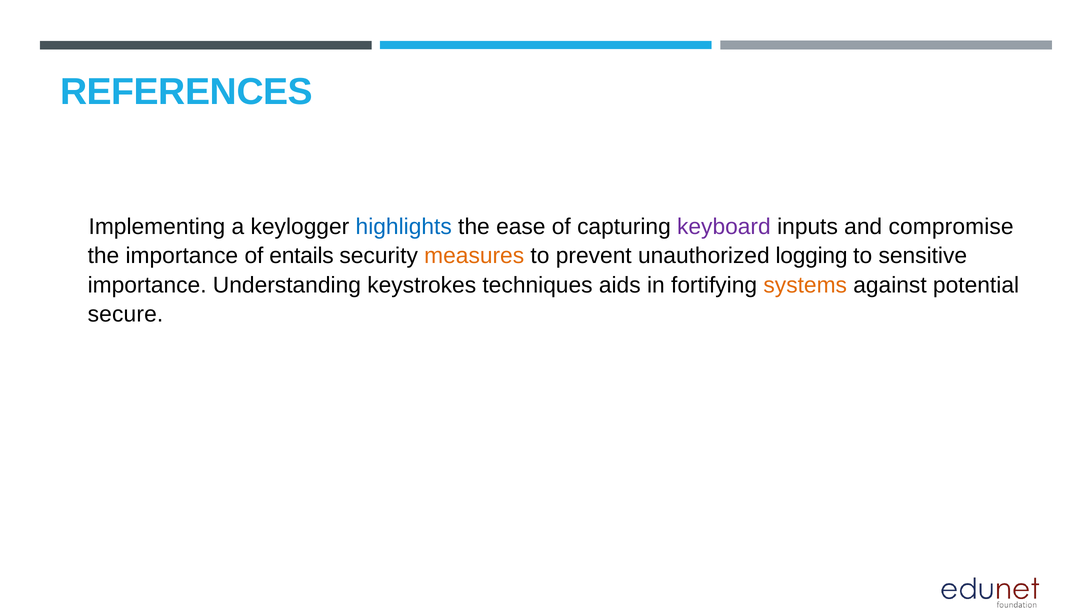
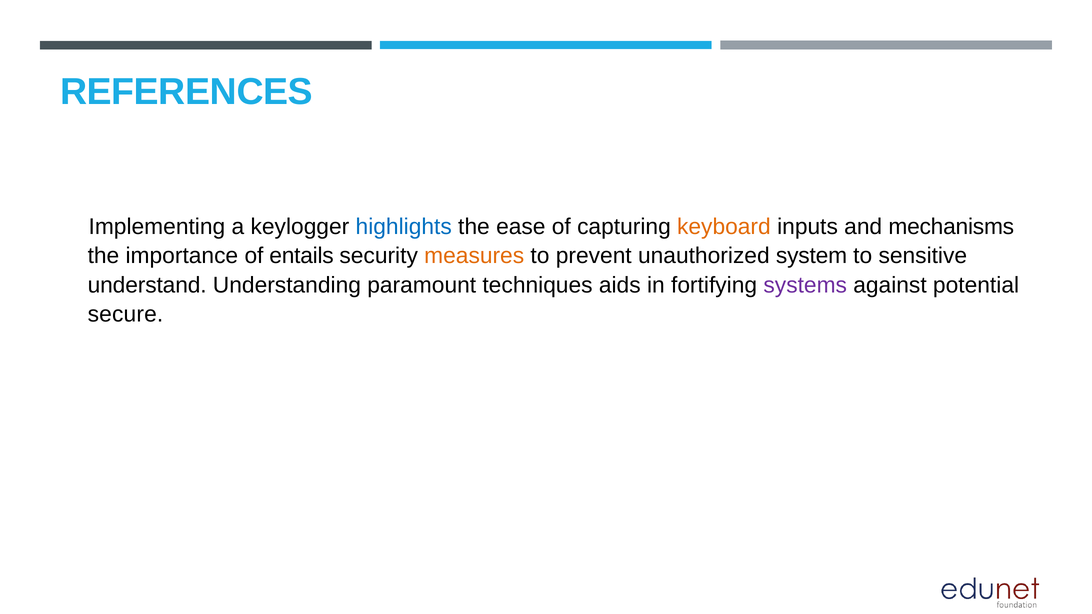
keyboard colour: purple -> orange (724, 227)
compromise: compromise -> mechanisms (951, 227)
logging: logging -> system (812, 256)
importance: importance -> understand (147, 285)
keystrokes: keystrokes -> paramount (422, 285)
systems colour: orange -> purple (805, 285)
